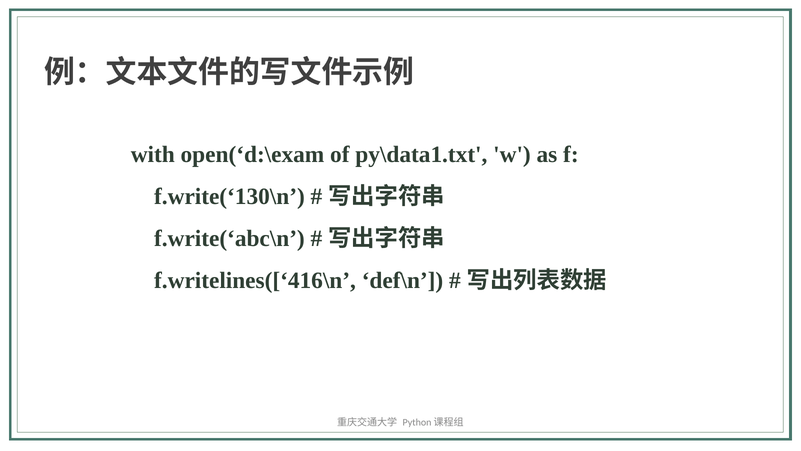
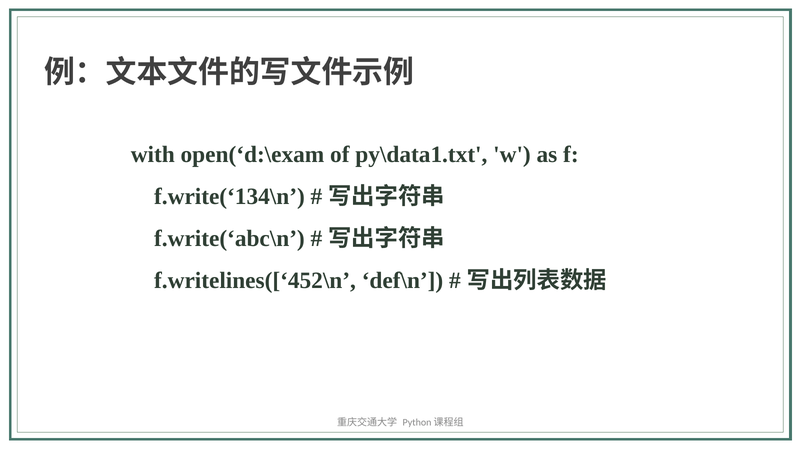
f.write(‘130\n: f.write(‘130\n -> f.write(‘134\n (229, 196)
f.writelines([‘416\n: f.writelines([‘416\n -> f.writelines([‘452\n (255, 280)
